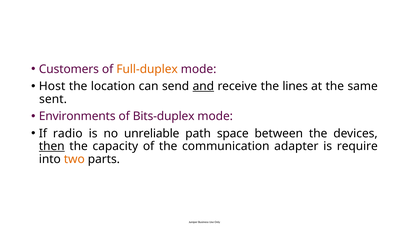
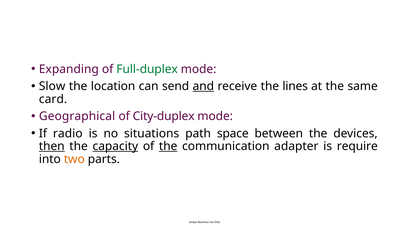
Customers: Customers -> Expanding (69, 69)
Full-duplex colour: orange -> green (147, 69)
Host: Host -> Slow (52, 86)
sent: sent -> card (53, 99)
Environments: Environments -> Geographical (77, 116)
Bits-duplex: Bits-duplex -> City-duplex (164, 116)
unreliable: unreliable -> situations (152, 133)
capacity underline: none -> present (115, 146)
the underline: none -> present (168, 146)
